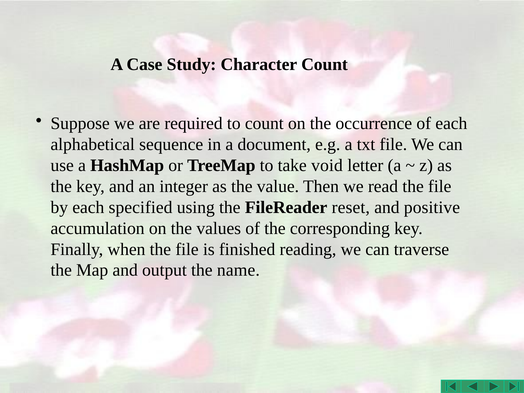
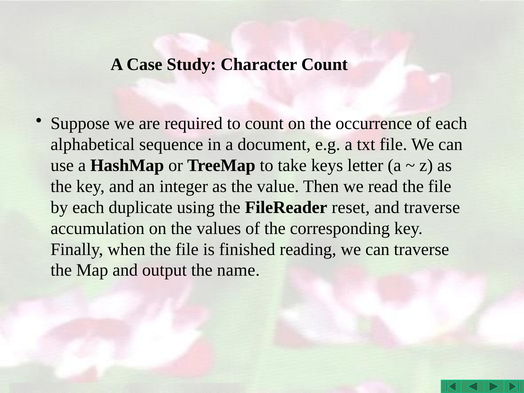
void: void -> keys (327, 165)
specified: specified -> duplicate (141, 207)
and positive: positive -> traverse (432, 207)
